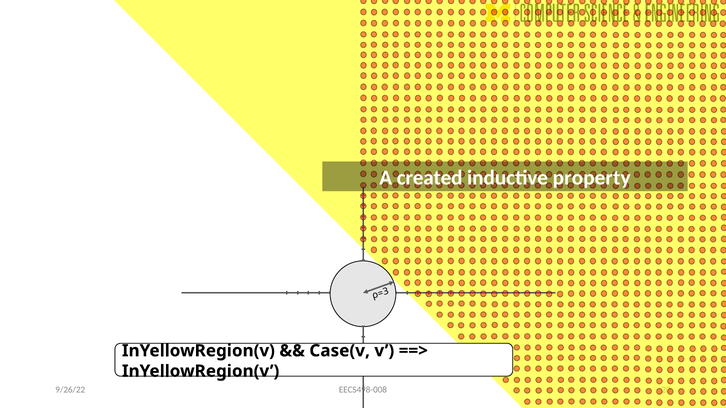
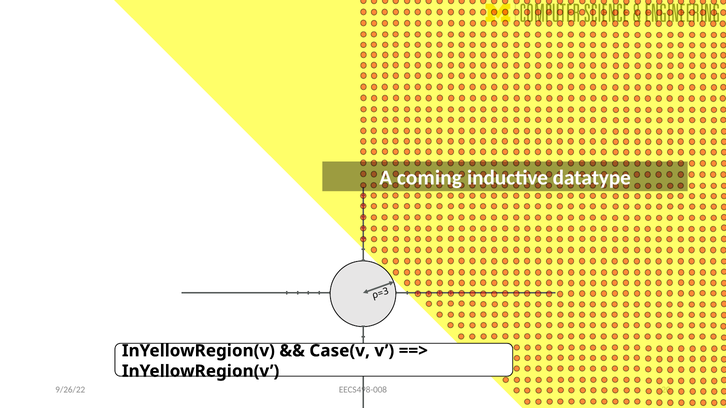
created: created -> coming (429, 178)
property: property -> datatype (592, 178)
